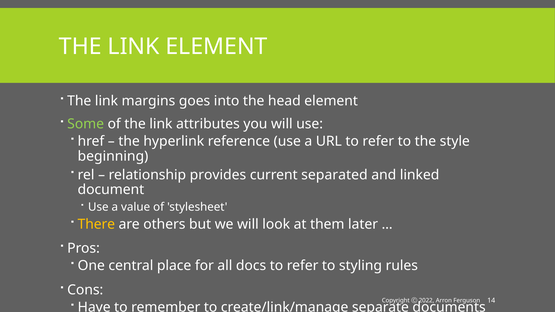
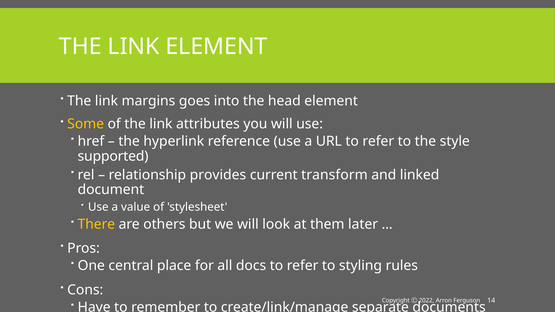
Some colour: light green -> yellow (86, 124)
beginning: beginning -> supported (113, 156)
separated: separated -> transform (334, 175)
